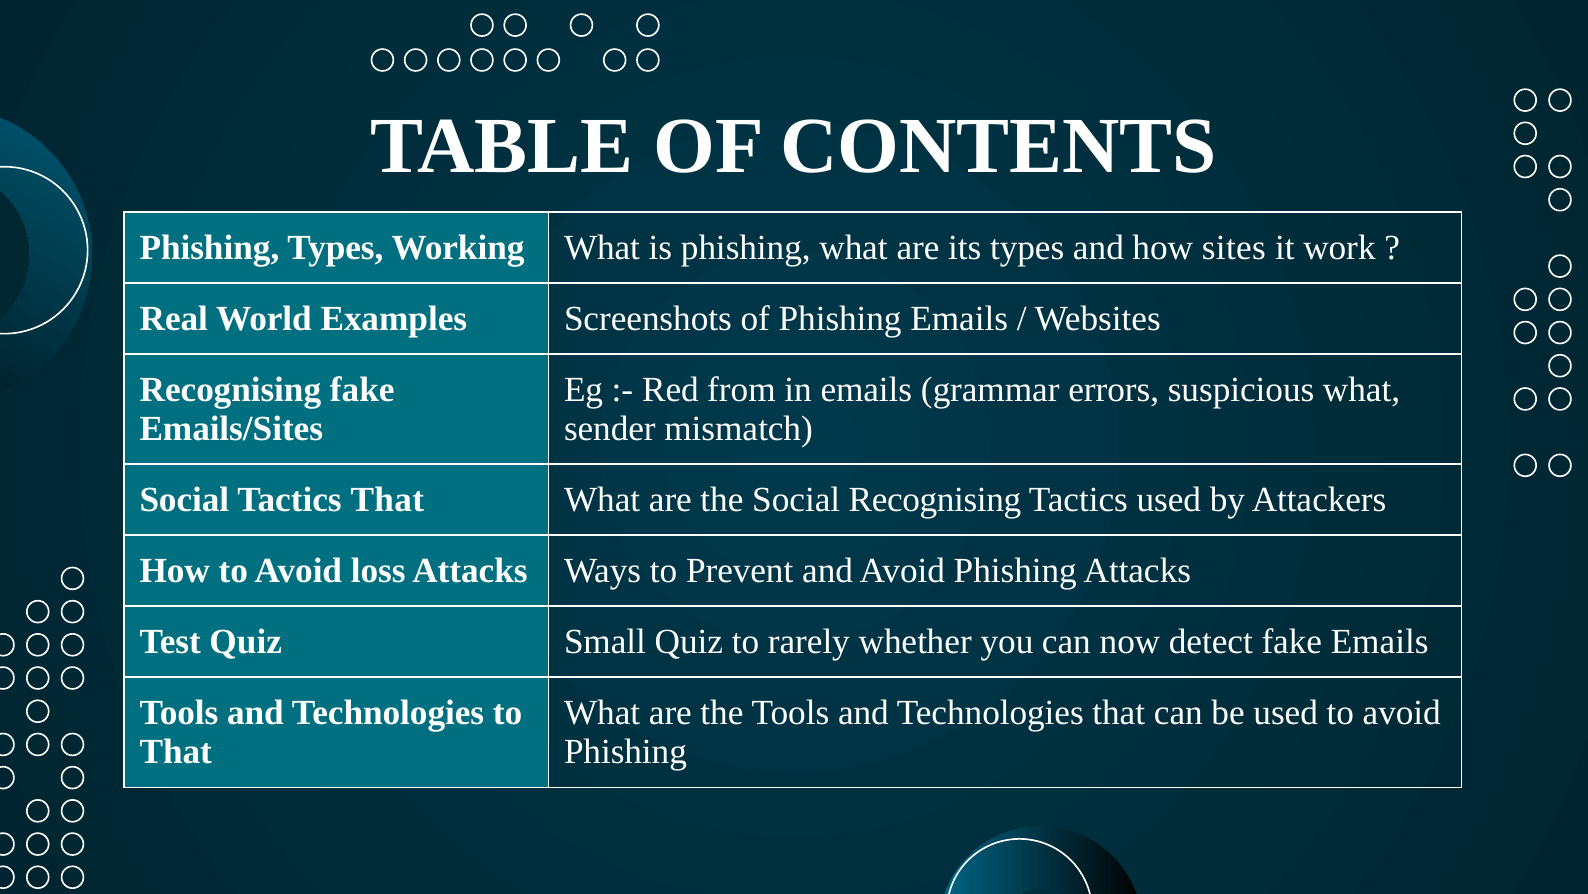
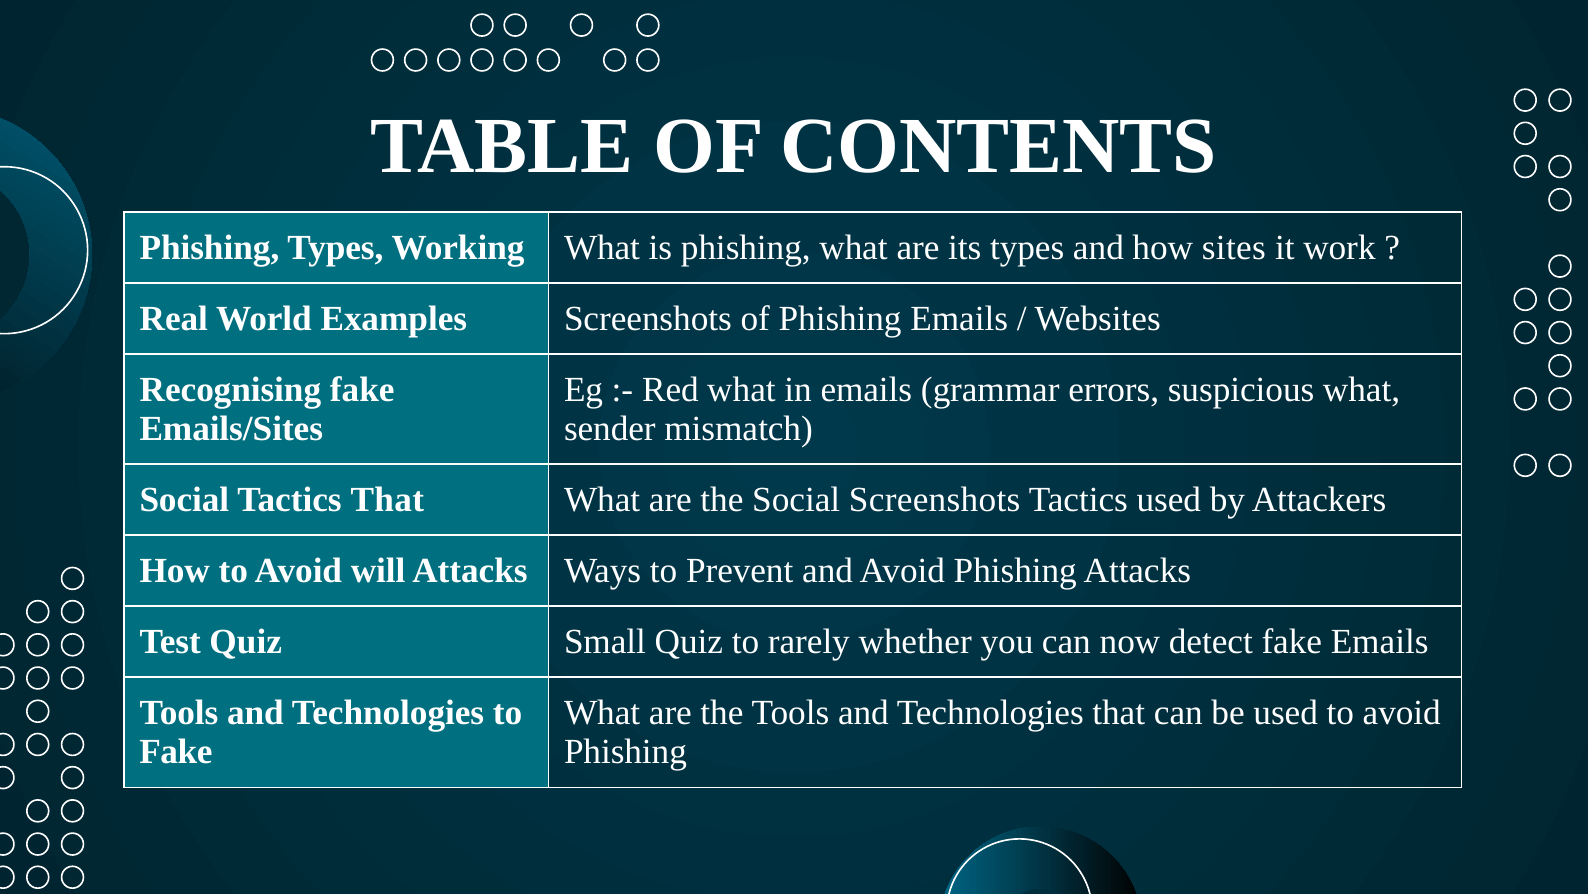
Red from: from -> what (741, 389)
Social Recognising: Recognising -> Screenshots (935, 500)
loss: loss -> will (378, 570)
That: That -> Fake (176, 751)
